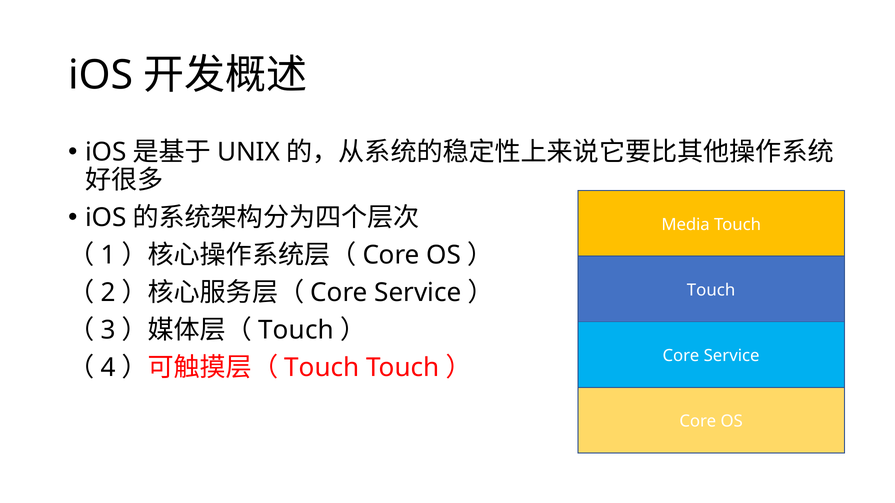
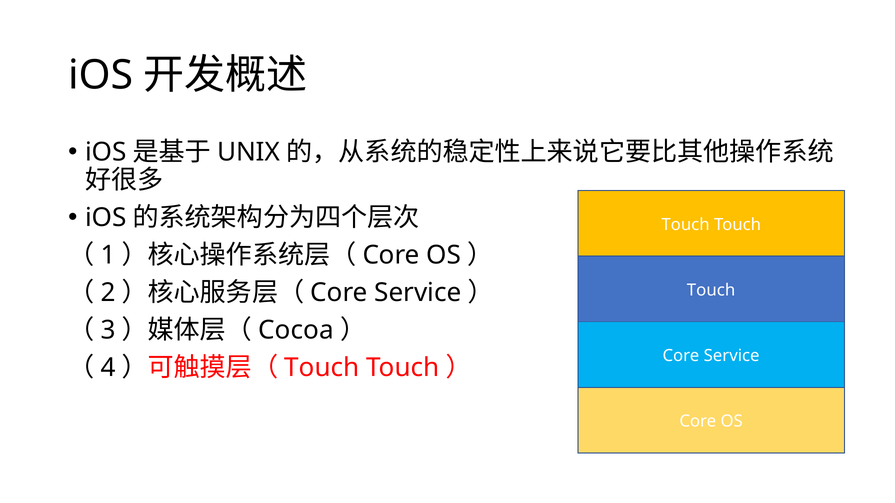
Media: Media -> Touch (686, 225)
Touch: Touch -> Cocoa (296, 331)
